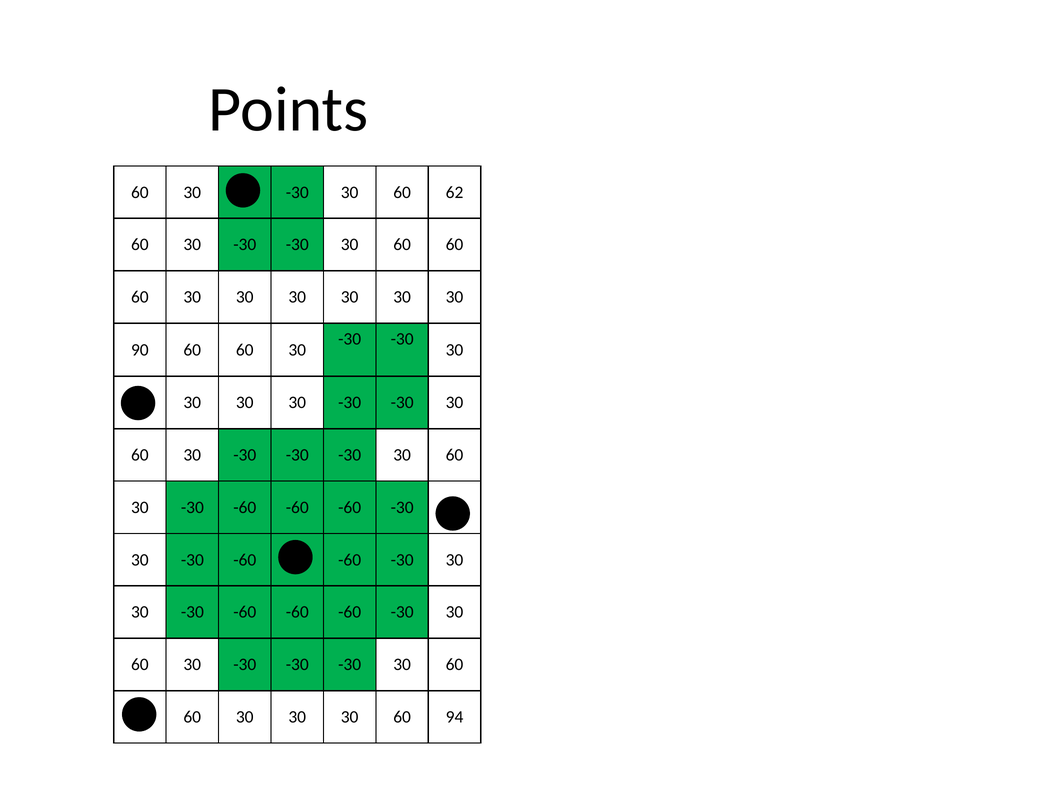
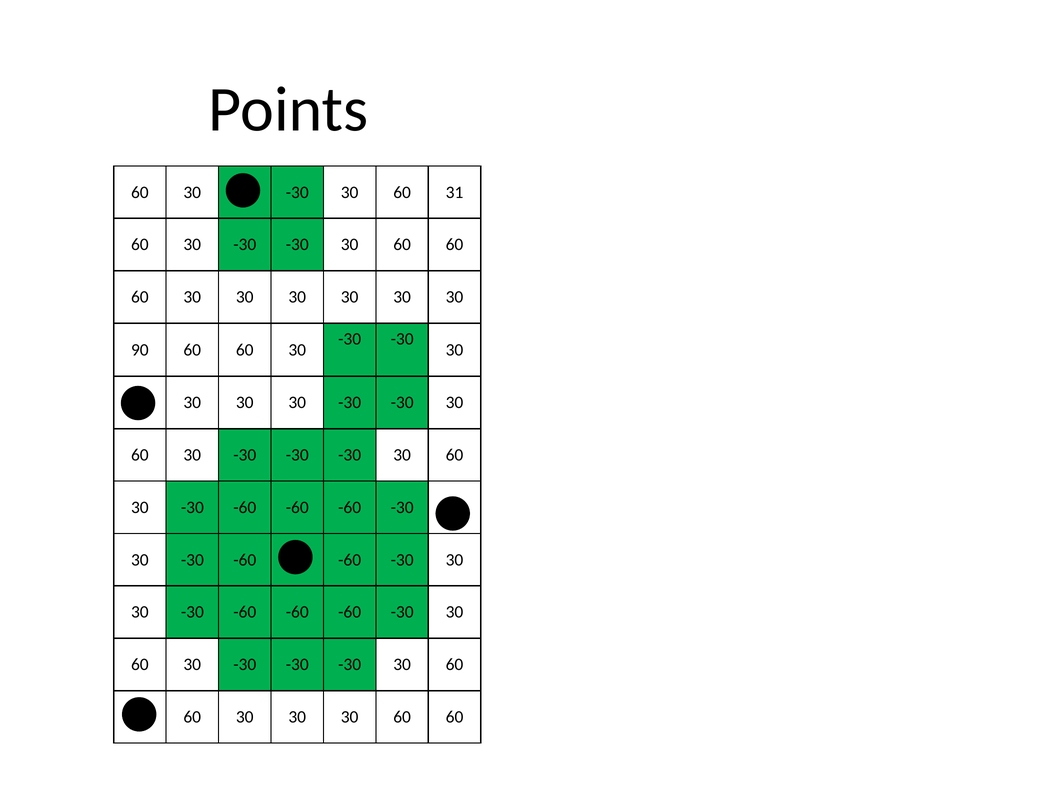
62: 62 -> 31 (455, 193)
30 30 60 94: 94 -> 60 (455, 718)
